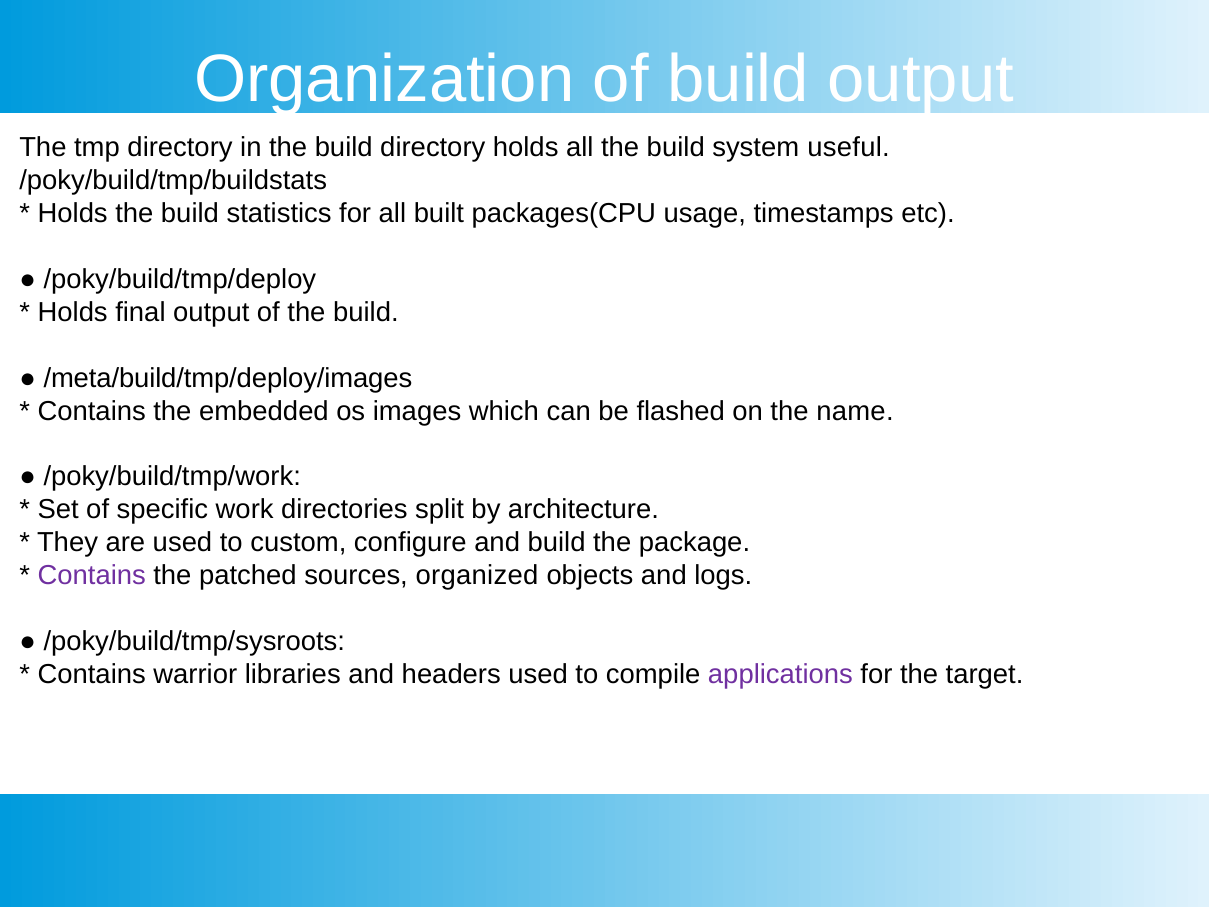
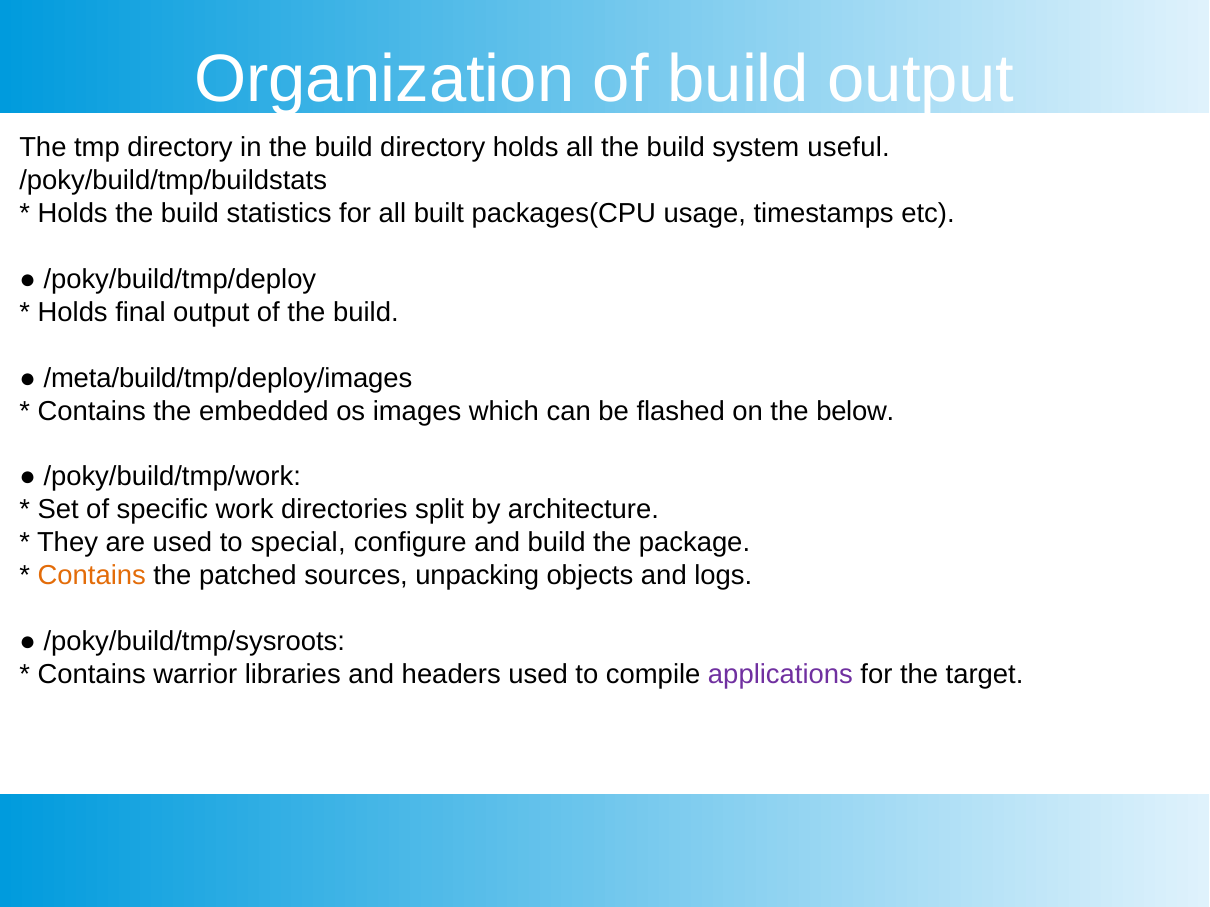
name: name -> below (855, 411)
custom: custom -> special (298, 543)
Contains colour: purple -> orange (92, 576)
organized: organized -> unpacking (477, 576)
